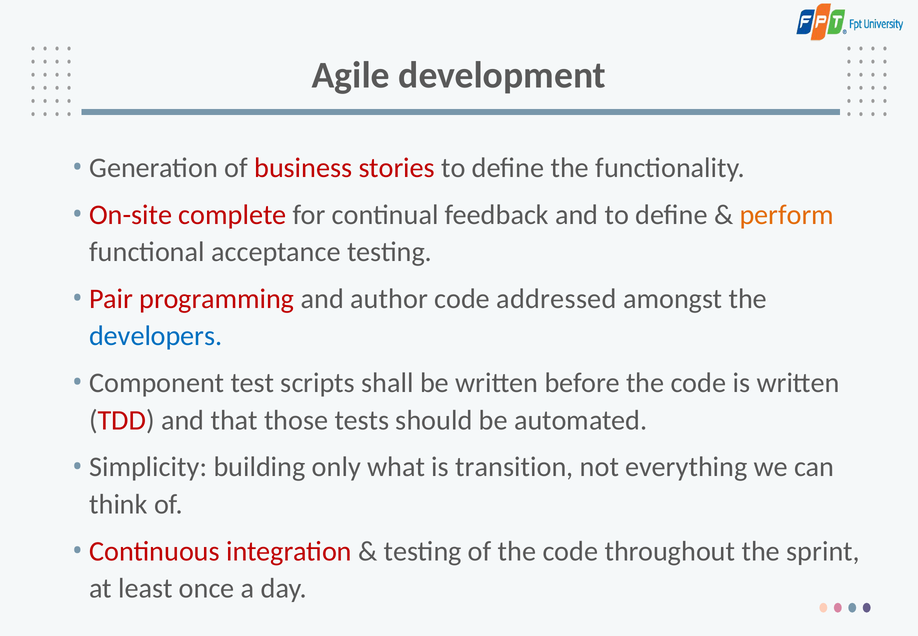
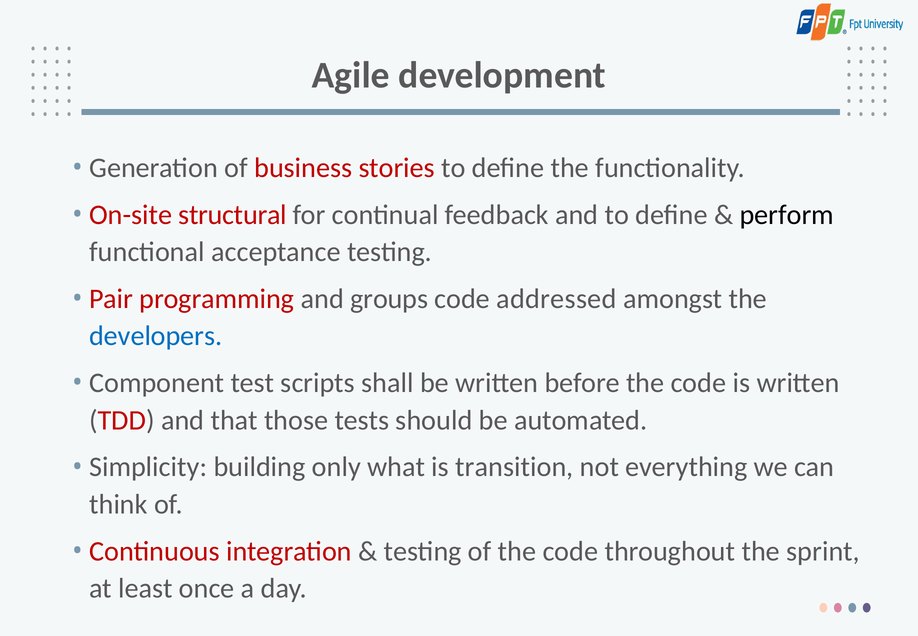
complete: complete -> structural (233, 215)
perform colour: orange -> black (787, 215)
author: author -> groups (389, 299)
